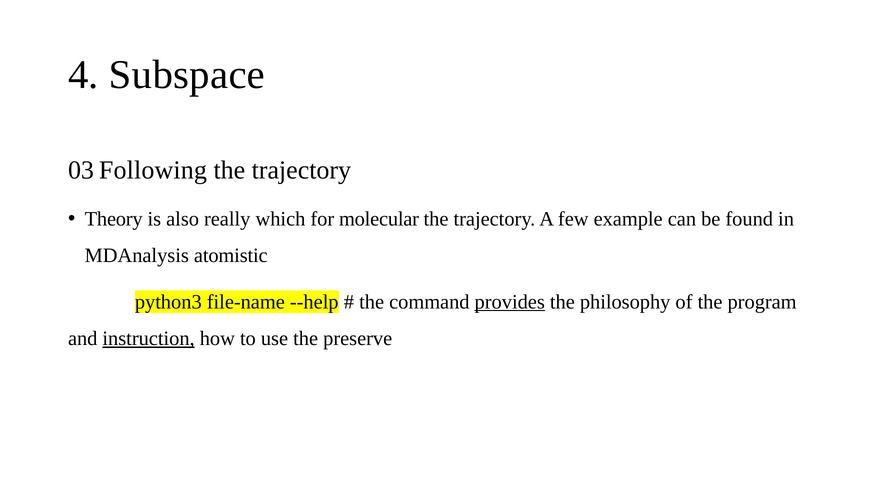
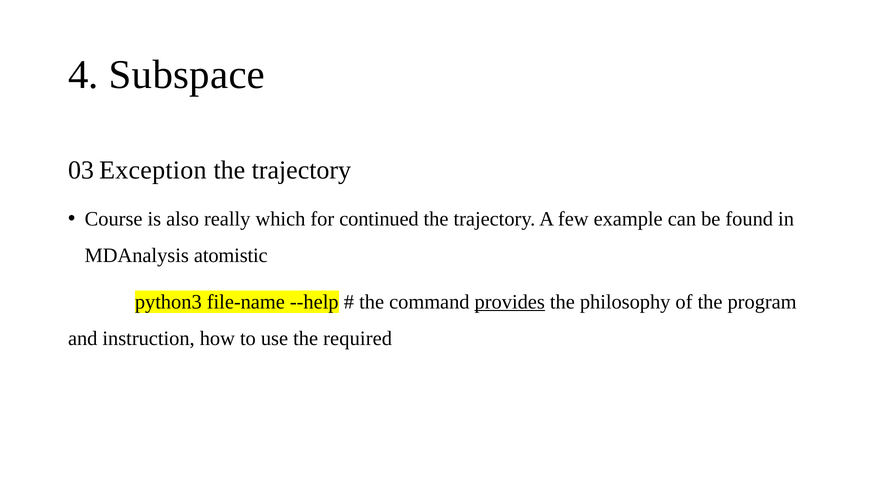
Following: Following -> Exception (153, 170)
Theory: Theory -> Course (114, 219)
molecular: molecular -> continued (379, 219)
instruction underline: present -> none (149, 338)
preserve: preserve -> required (358, 338)
